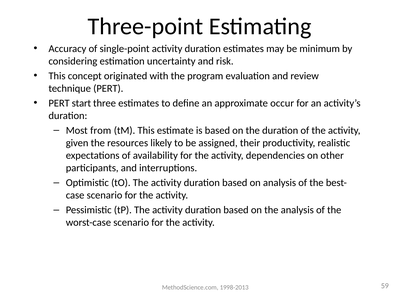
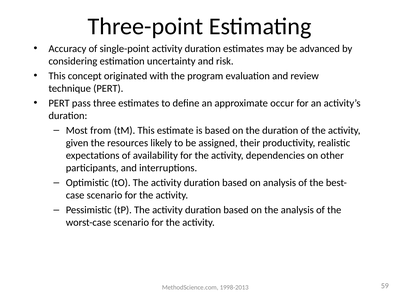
minimum: minimum -> advanced (320, 49)
start: start -> pass (81, 103)
